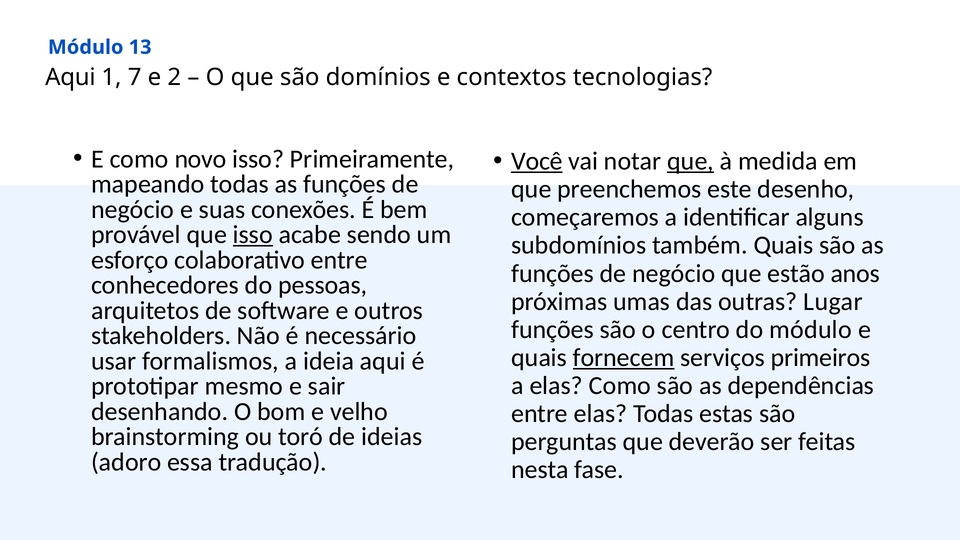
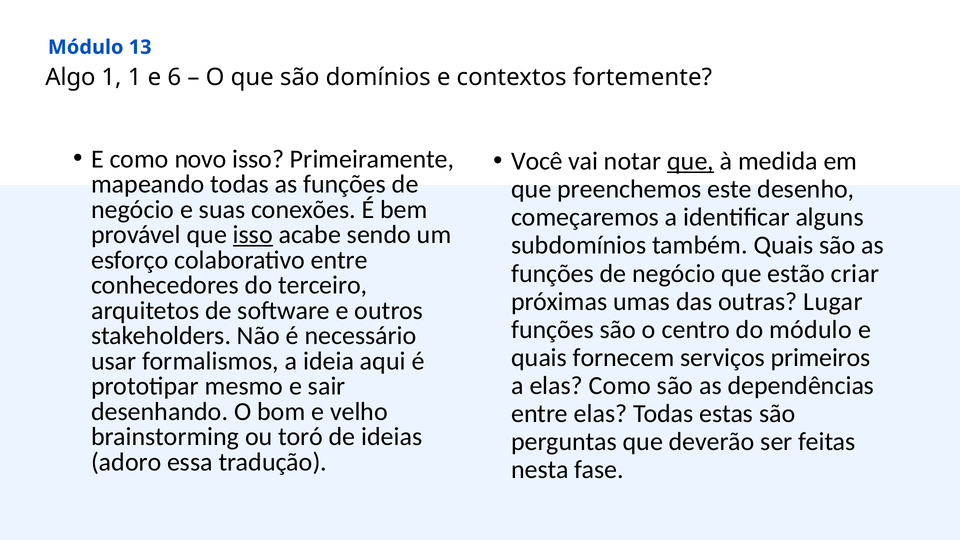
Aqui: Aqui -> Algo (70, 77)
1 7: 7 -> 1 (135, 77)
2: 2 -> 6 (174, 77)
tecnologias: tecnologias -> fortemente (643, 77)
Você underline: present -> none (537, 161)
anos: anos -> criar (855, 273)
pessoas: pessoas -> terceiro (323, 285)
fornecem underline: present -> none (624, 358)
